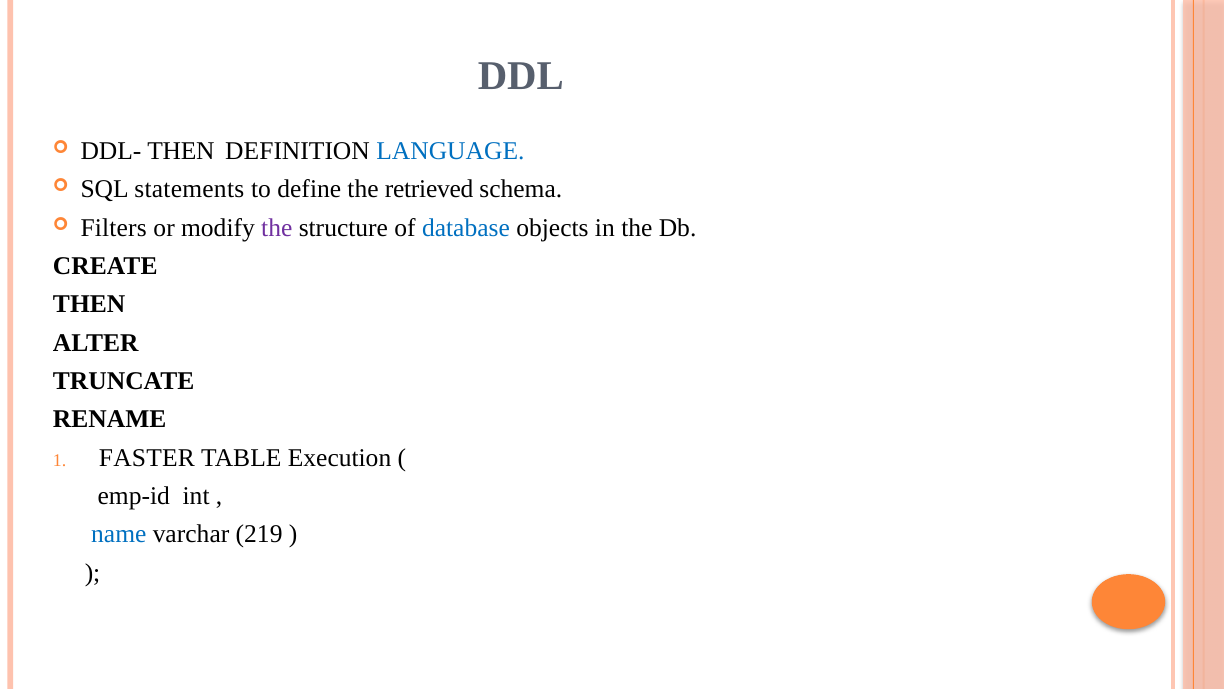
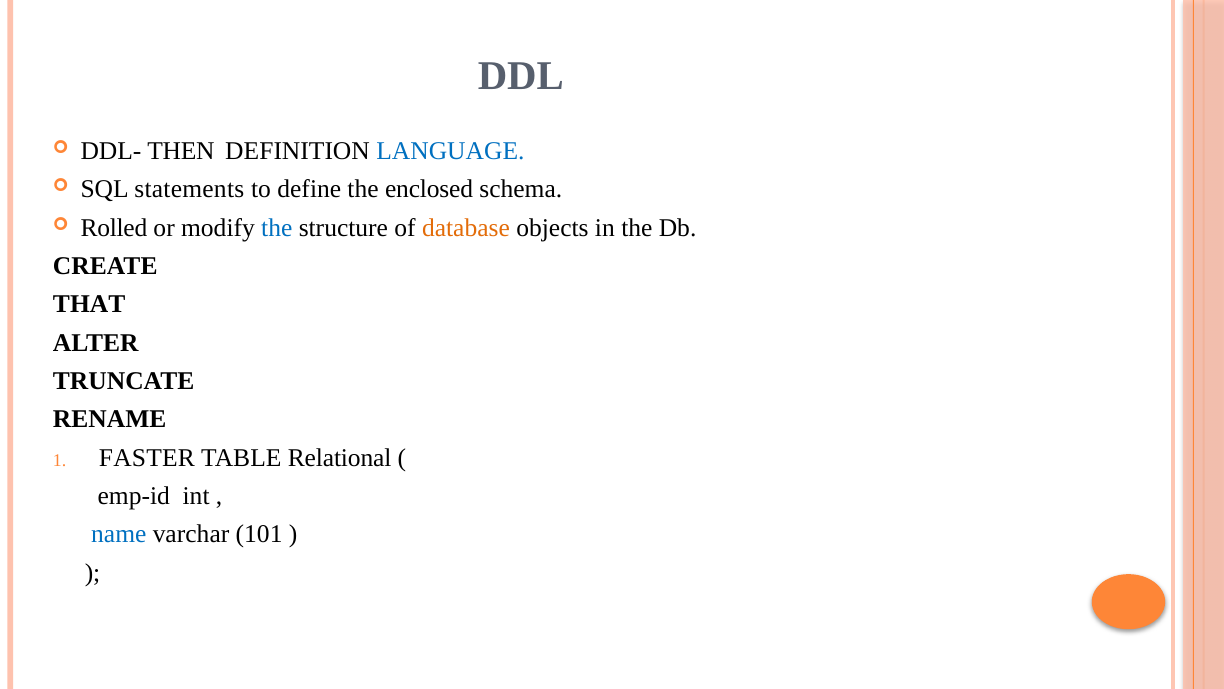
retrieved: retrieved -> enclosed (429, 189)
Filters: Filters -> Rolled (114, 228)
the colour: purple -> blue (277, 228)
database colour: blue -> orange (466, 228)
THEN: THEN -> THAT (89, 304)
Execution: Execution -> Relational (340, 457)
219: 219 -> 101 (259, 534)
